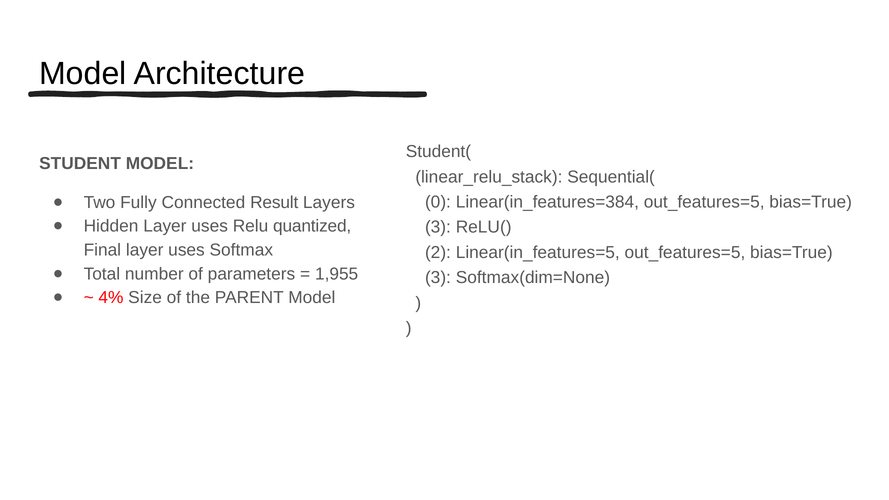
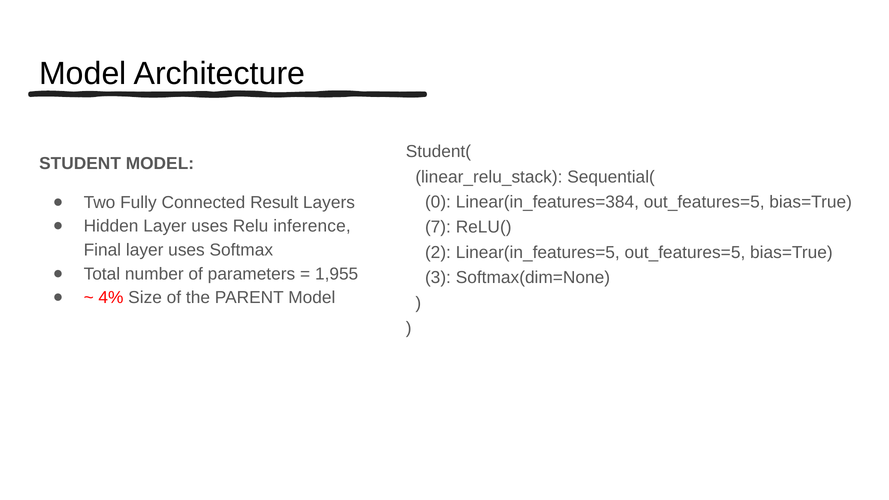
quantized: quantized -> inference (312, 226)
3: 3 -> 7 (438, 227)
